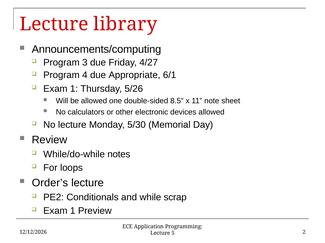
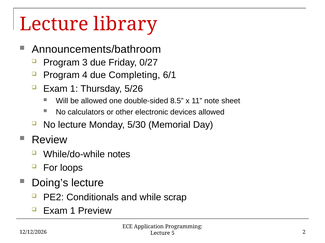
Announcements/computing: Announcements/computing -> Announcements/bathroom (96, 50)
4/27: 4/27 -> 0/27 (149, 63)
Appropriate: Appropriate -> Completing (134, 75)
Order’s: Order’s -> Doing’s (50, 183)
